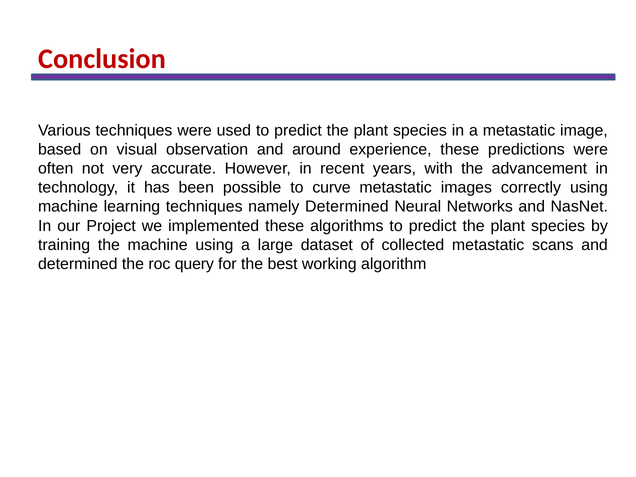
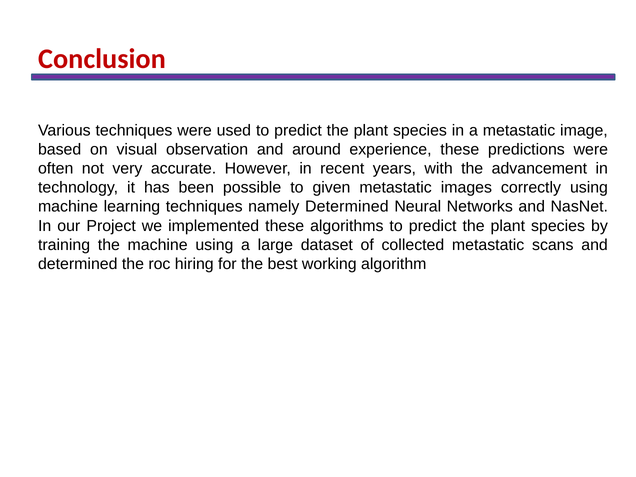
curve: curve -> given (331, 188)
query: query -> hiring (194, 264)
